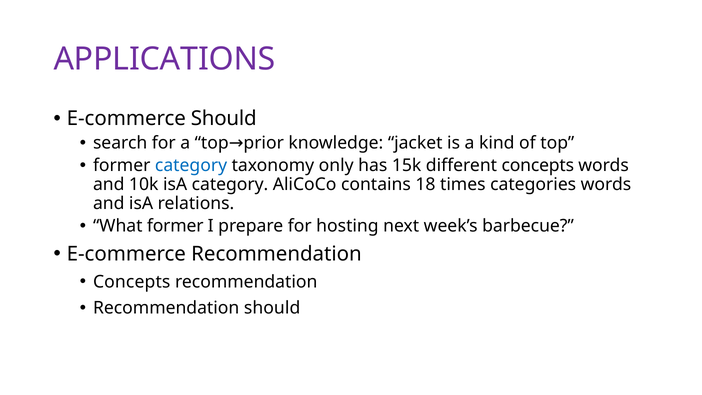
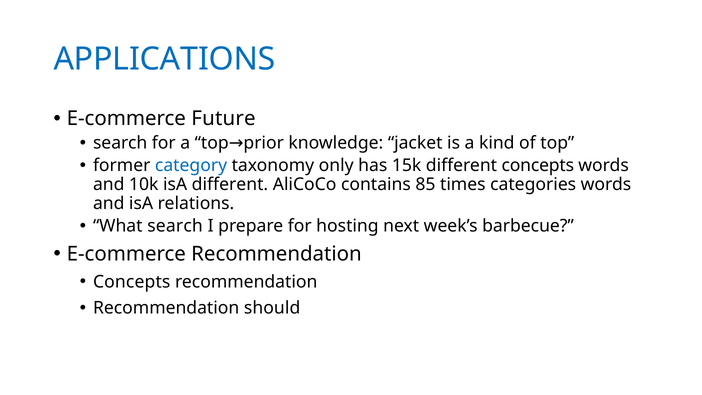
APPLICATIONS colour: purple -> blue (165, 59)
E-commerce Should: Should -> Future (223, 119)
isA category: category -> different (230, 184)
18: 18 -> 85 (425, 184)
What former: former -> search (175, 226)
